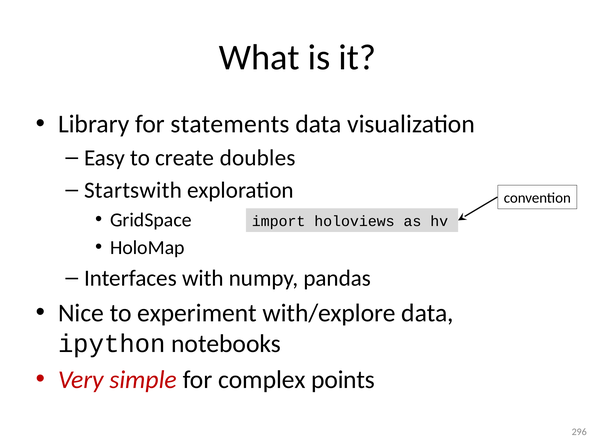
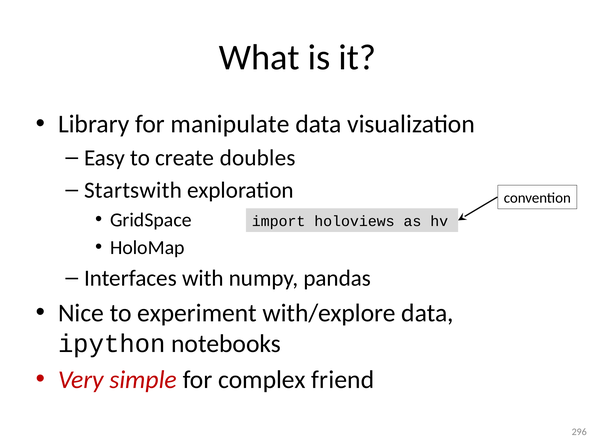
statements: statements -> manipulate (230, 124)
points: points -> friend (343, 380)
